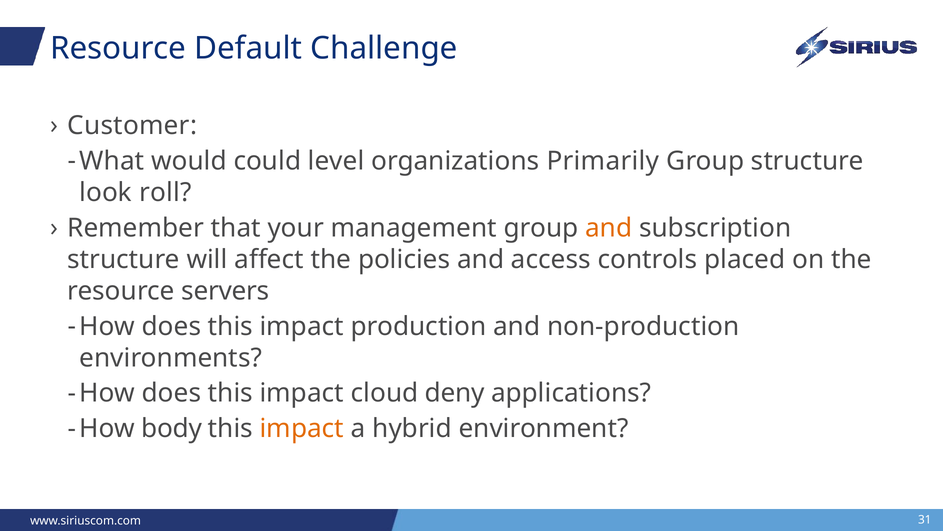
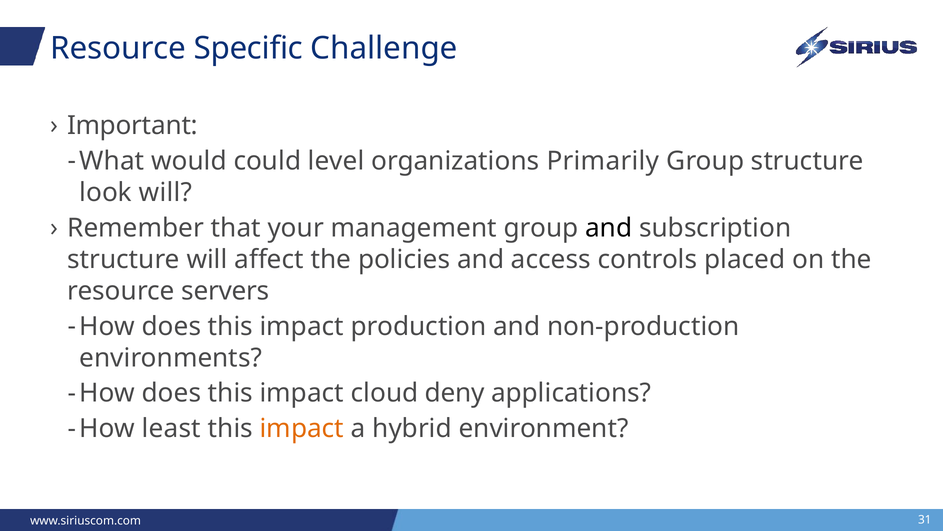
Default: Default -> Specific (248, 48)
Customer: Customer -> Important (132, 126)
look roll: roll -> will (166, 192)
and colour: orange -> black (609, 228)
body: body -> least (171, 428)
